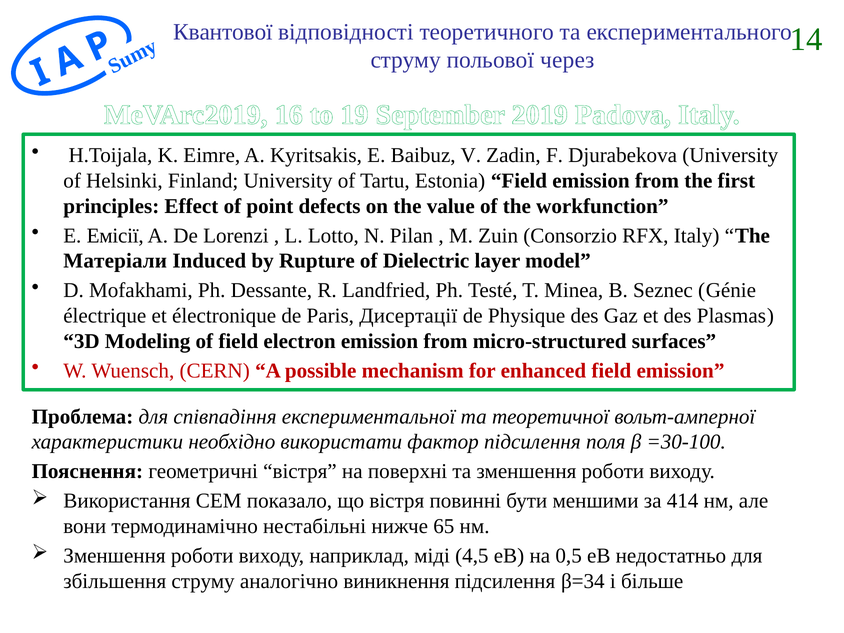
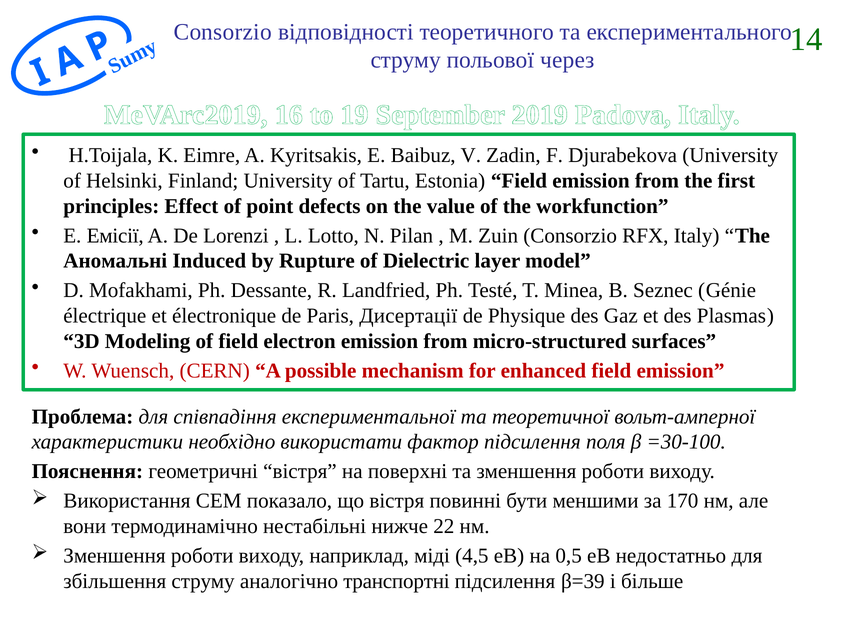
Квантової: Квантової -> Consorzio (223, 32)
Матеріали: Матеріали -> Аномальні (115, 261)
414: 414 -> 170 (683, 501)
65: 65 -> 22 (444, 526)
виникнення: виникнення -> транспортні (396, 581)
β=34: β=34 -> β=39 (583, 581)
